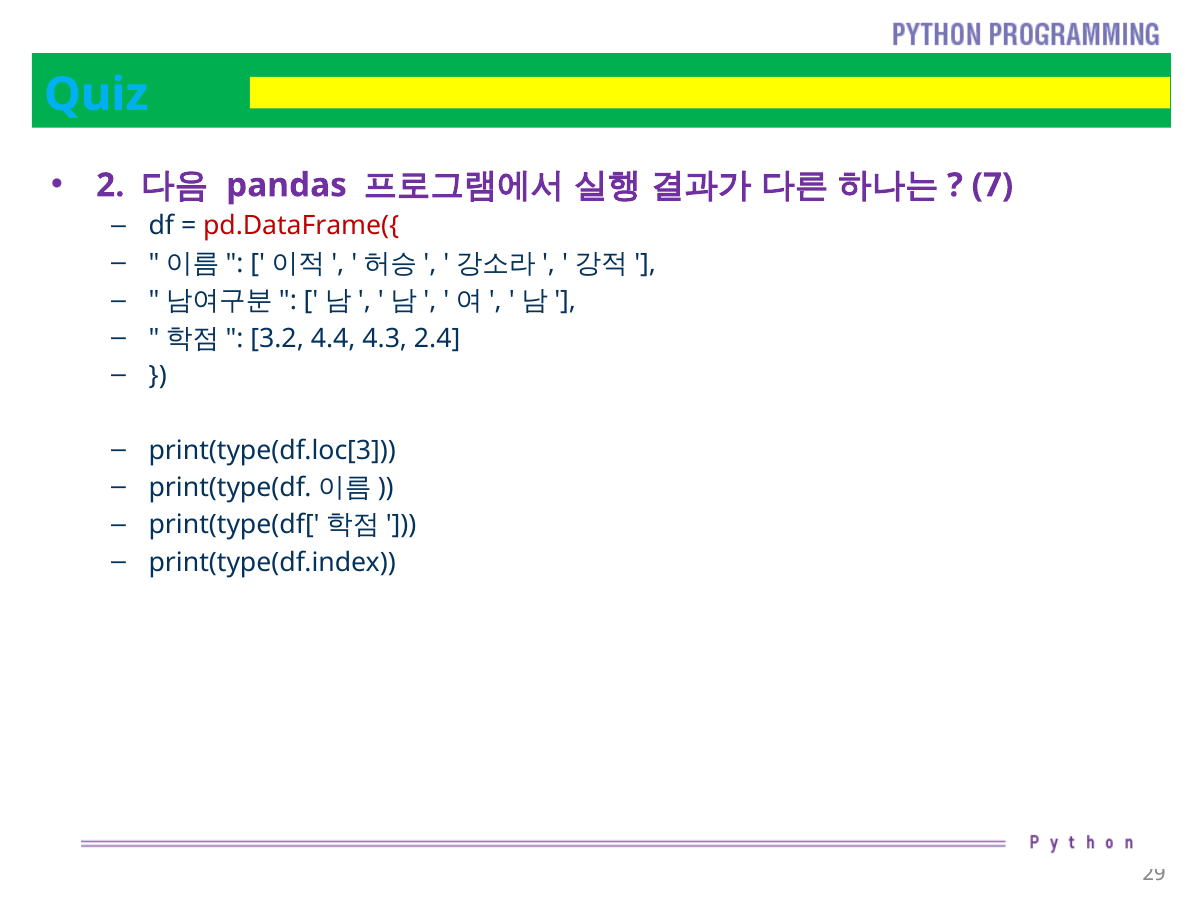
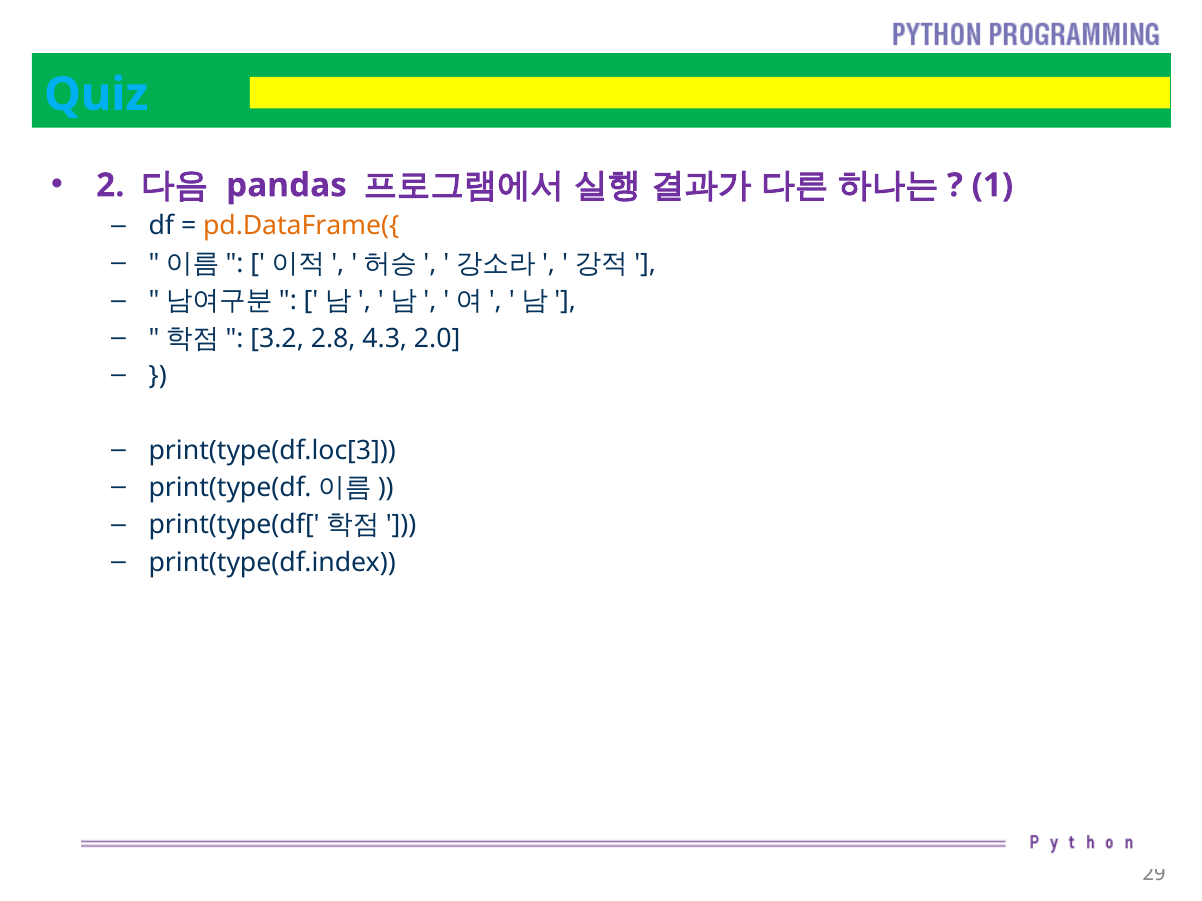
7: 7 -> 1 (992, 185)
pd.DataFrame({ colour: red -> orange (301, 226)
4.4: 4.4 -> 2.8 (333, 338)
2.4: 2.4 -> 2.0 (437, 338)
